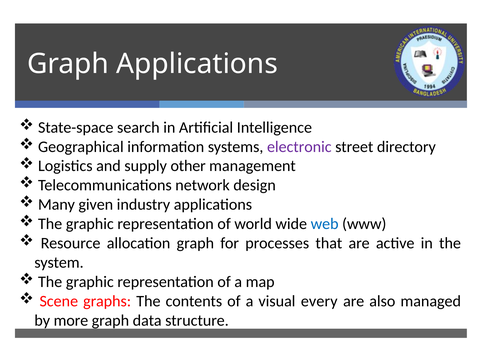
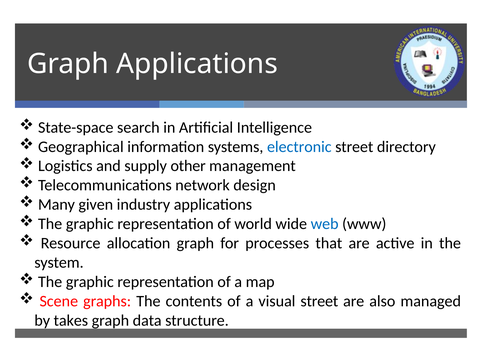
electronic colour: purple -> blue (299, 146)
visual every: every -> street (319, 301)
more: more -> takes (71, 320)
